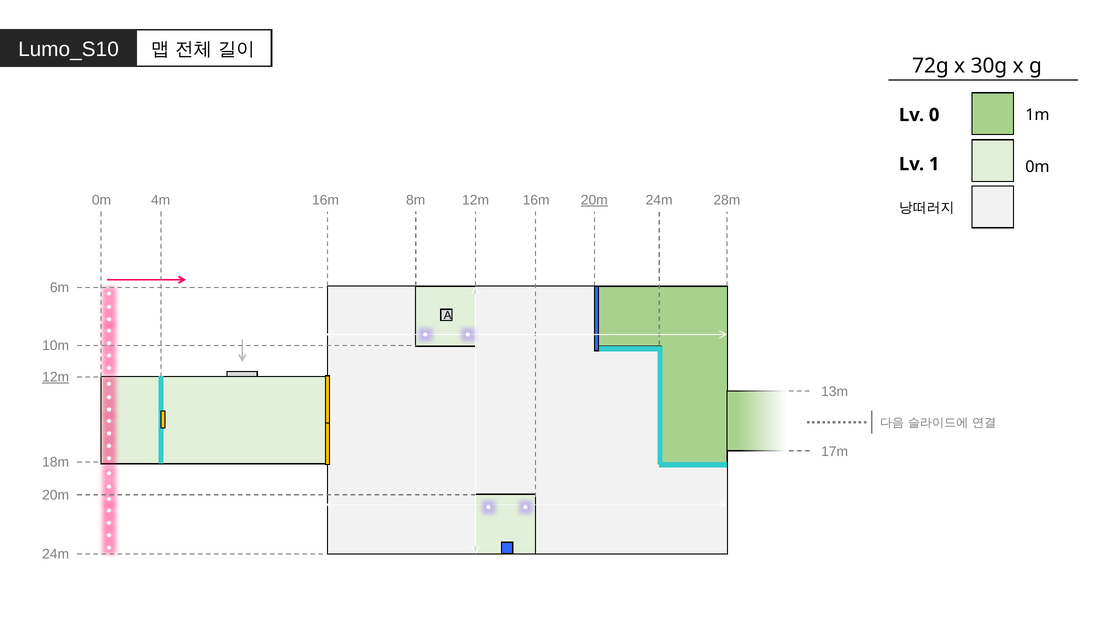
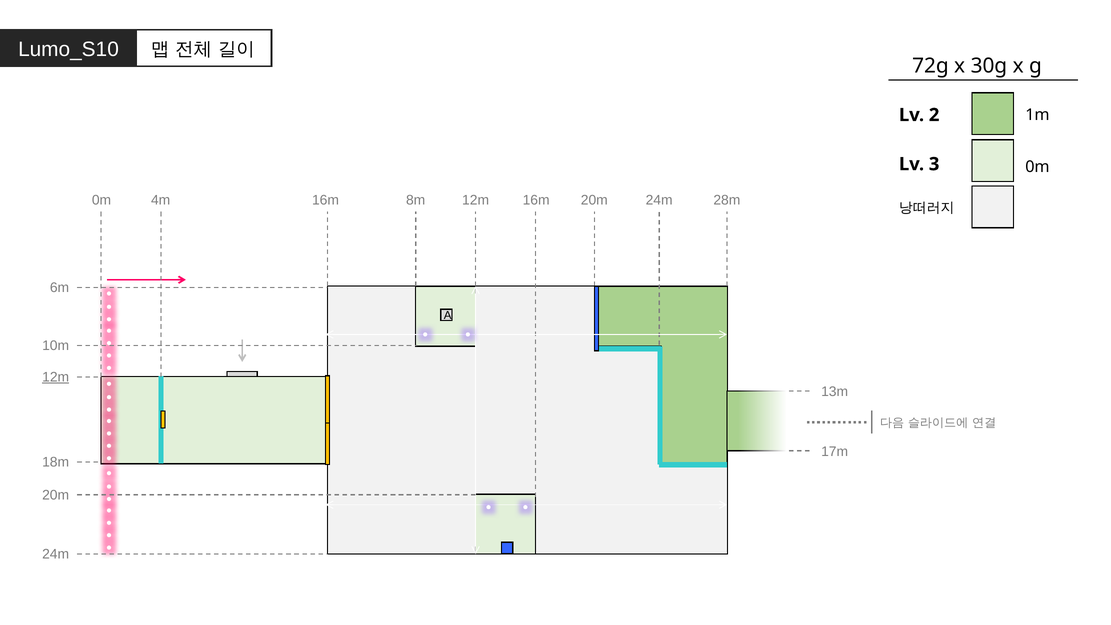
0: 0 -> 2 (934, 115)
1: 1 -> 3 (934, 164)
20m underline: present -> none (594, 200)
